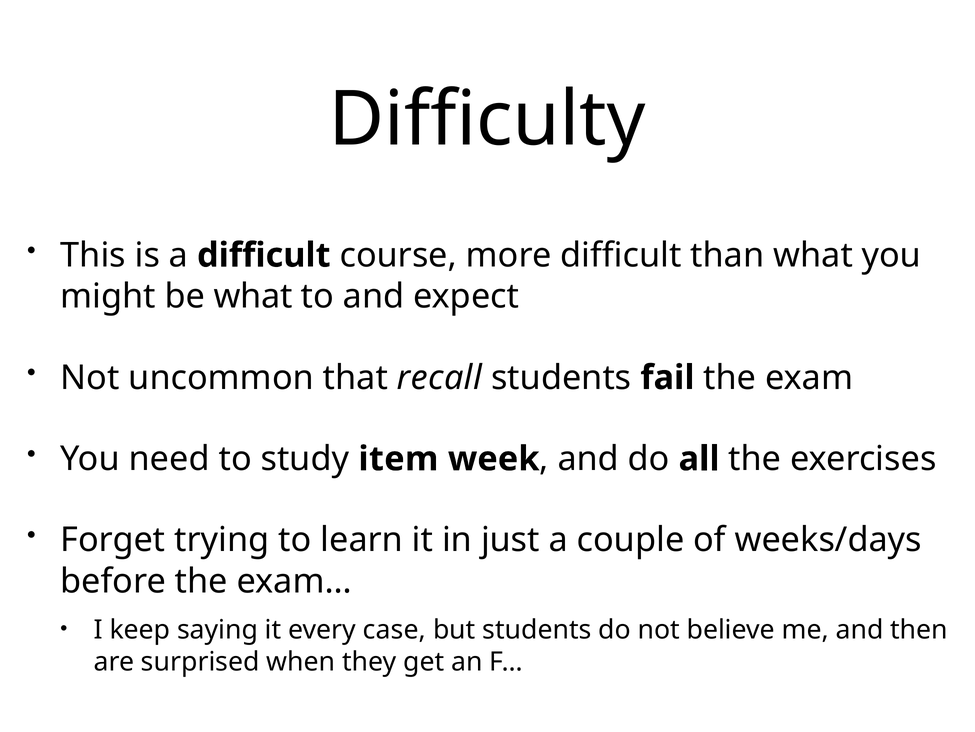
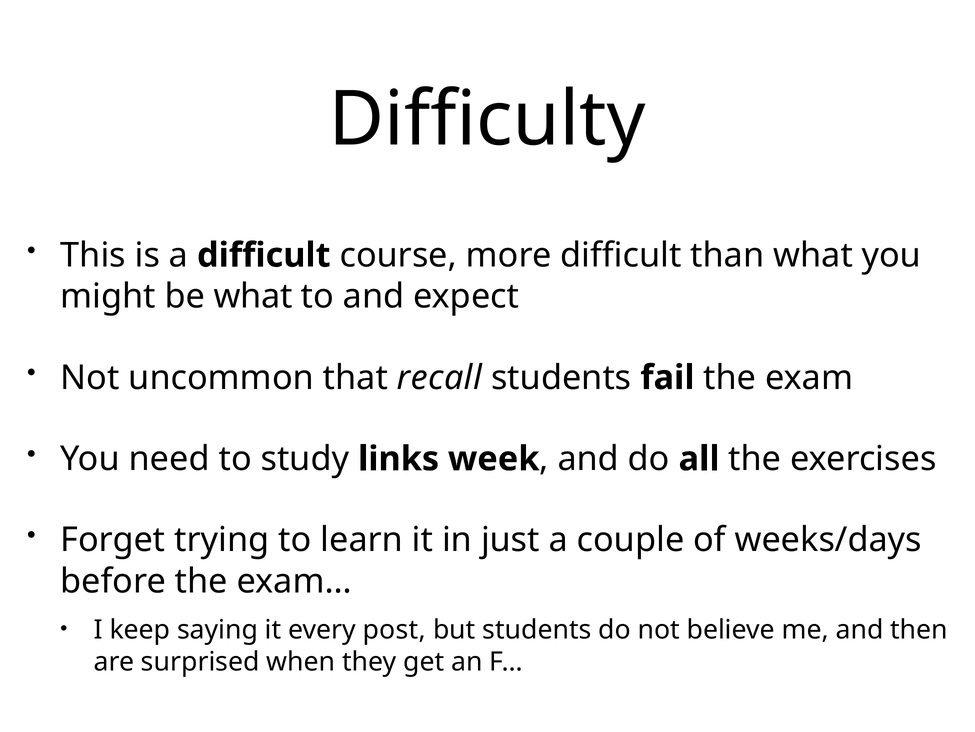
item: item -> links (399, 458)
case: case -> post (394, 629)
